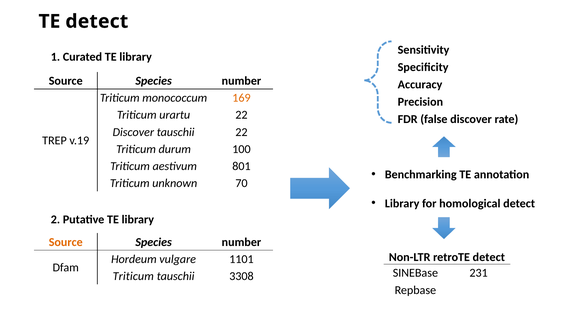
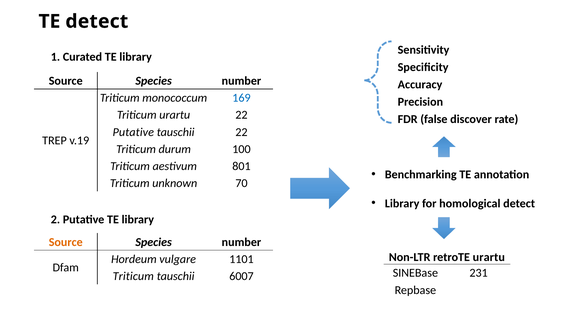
169 colour: orange -> blue (241, 98)
Discover: Discover -> Putative (133, 132)
retroTE detect: detect -> urartu (489, 257)
3308: 3308 -> 6007 (241, 276)
